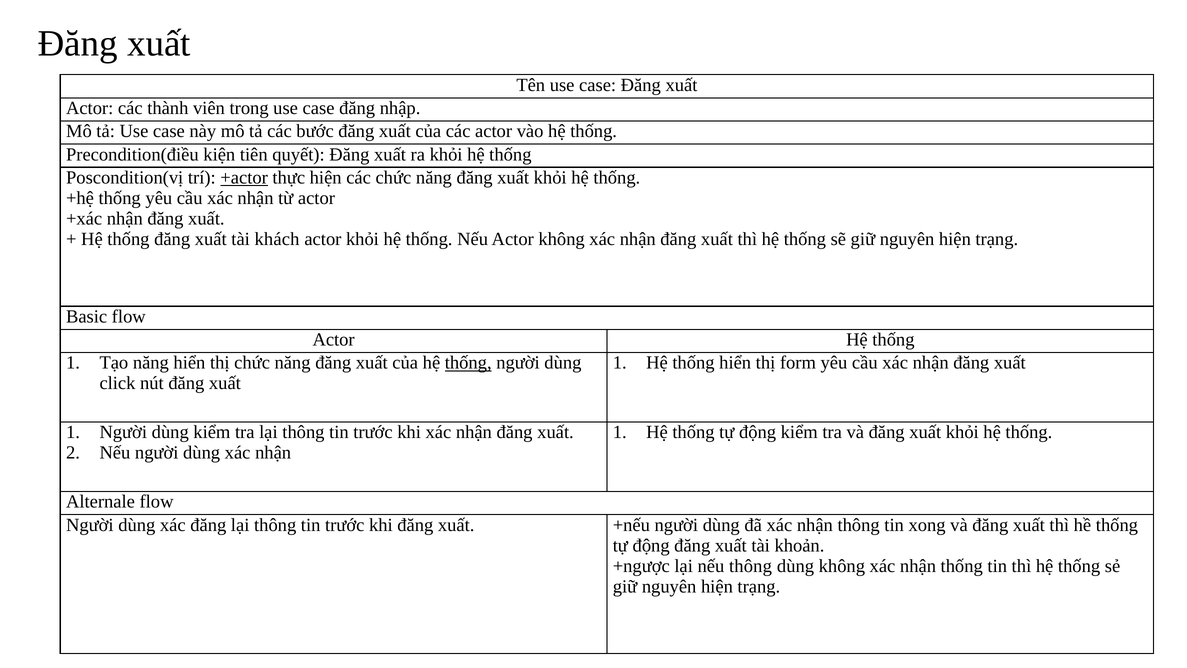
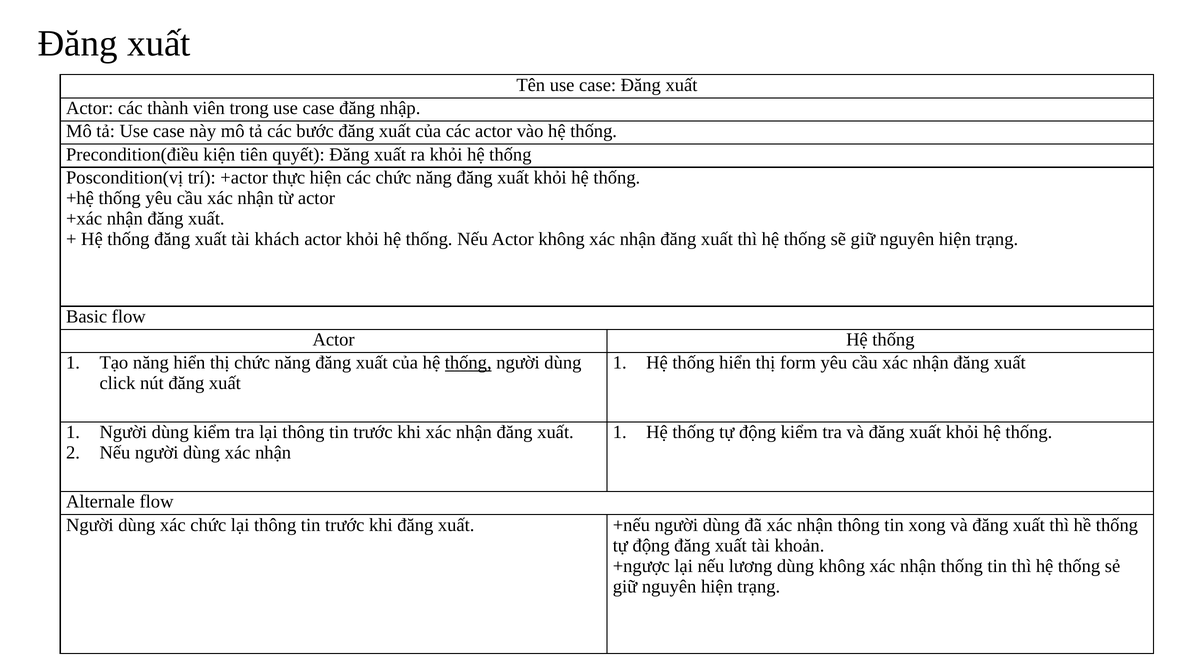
+actor underline: present -> none (244, 178)
xác đăng: đăng -> chức (208, 525)
nếu thông: thông -> lương (751, 566)
